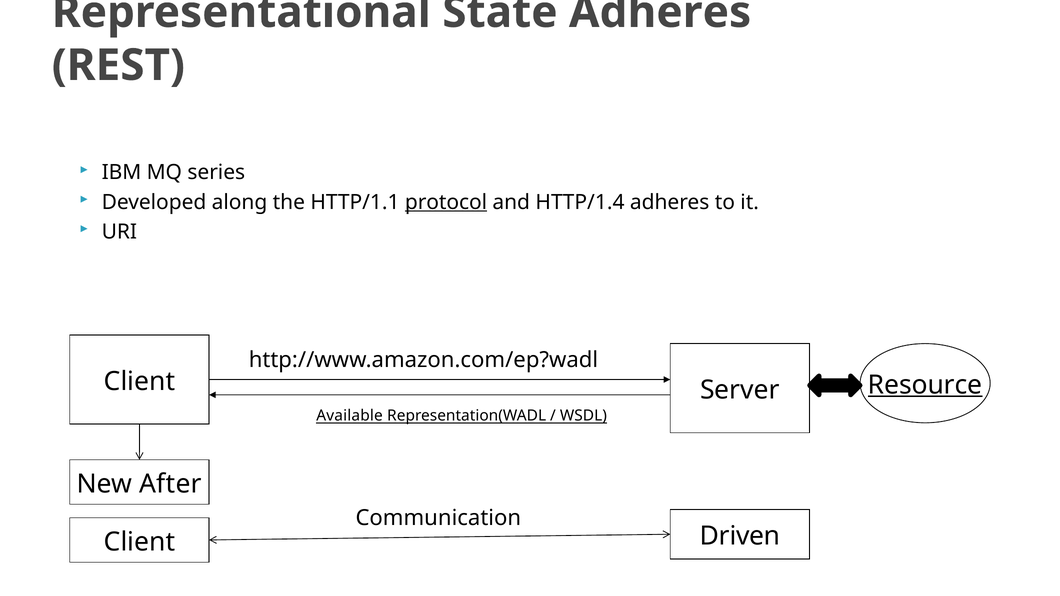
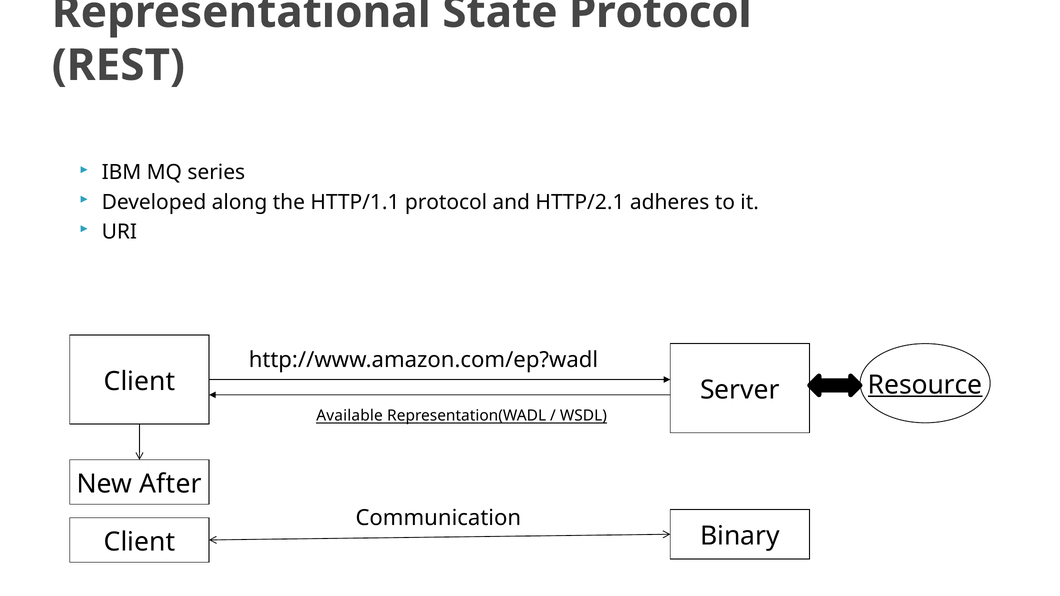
State Adheres: Adheres -> Protocol (660, 12)
protocol underline: present -> none (446, 202)
HTTP/1.4: HTTP/1.4 -> HTTP/2.1 (580, 202)
Driven: Driven -> Binary (740, 536)
